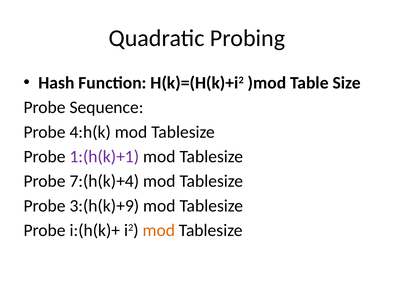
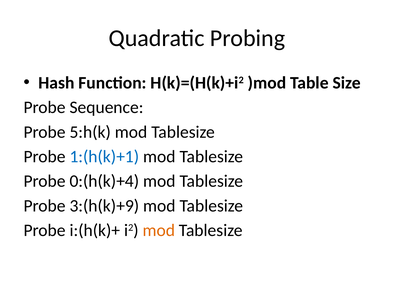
4:h(k: 4:h(k -> 5:h(k (90, 132)
1:(h(k)+1 colour: purple -> blue (104, 156)
7:(h(k)+4: 7:(h(k)+4 -> 0:(h(k)+4 (104, 181)
